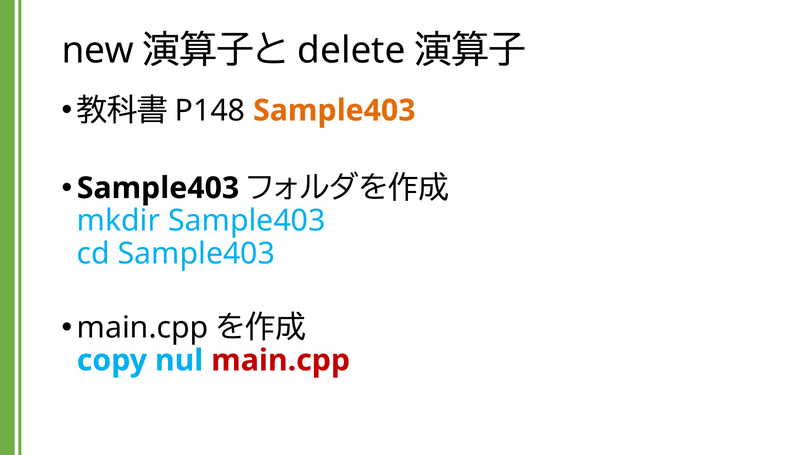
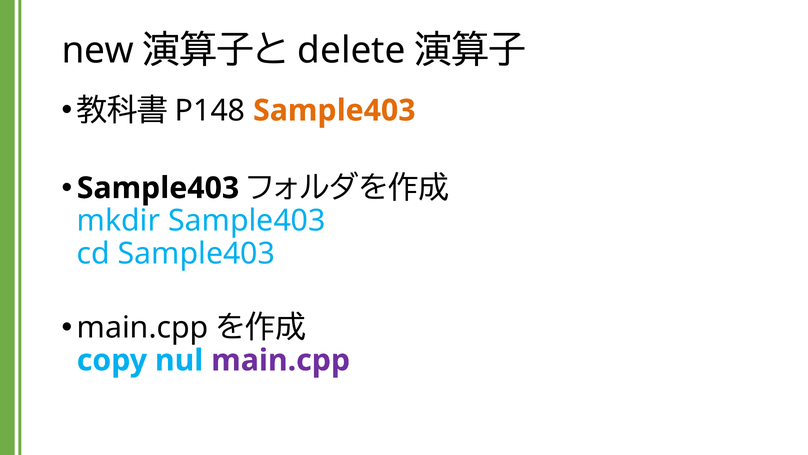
main.cpp colour: red -> purple (281, 360)
